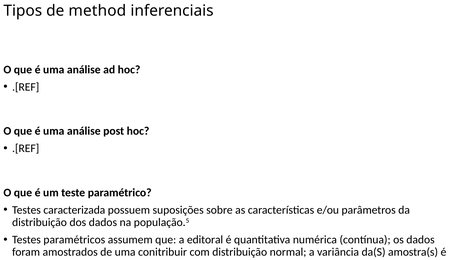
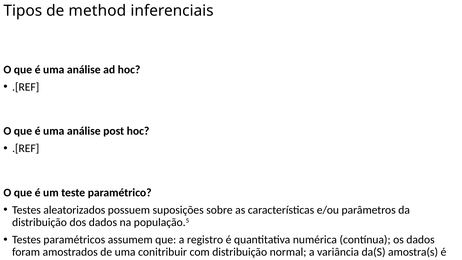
caracterizada: caracterizada -> aleatorizados (74, 210)
editoral: editoral -> registro (205, 240)
